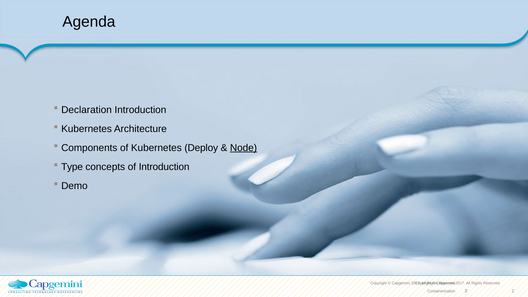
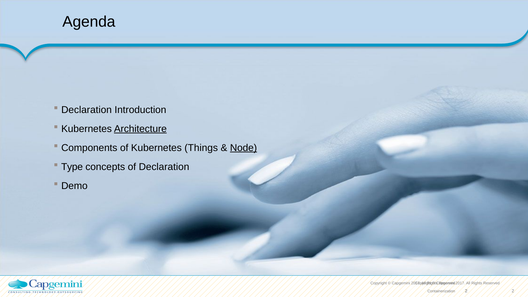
Architecture underline: none -> present (140, 129)
Deploy: Deploy -> Things (201, 148)
of Introduction: Introduction -> Declaration (164, 167)
